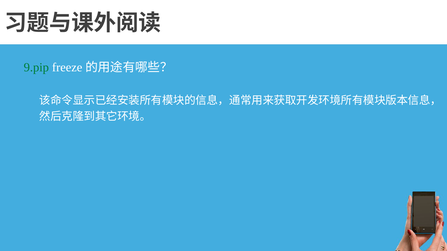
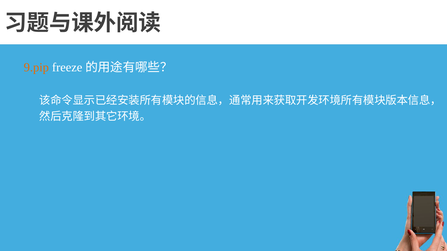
9.pip colour: green -> orange (36, 67)
